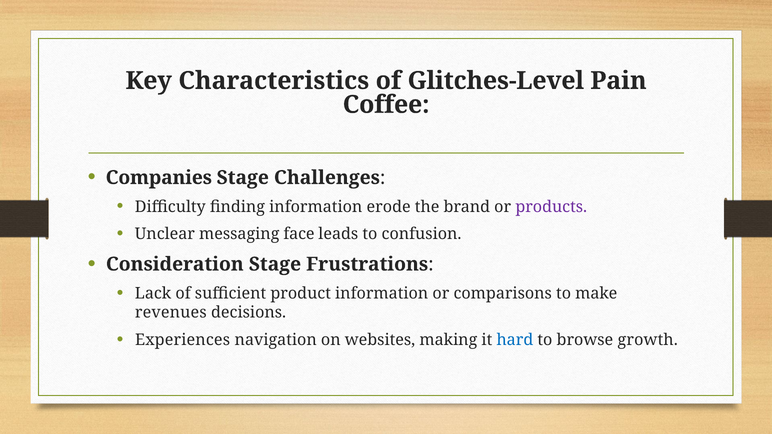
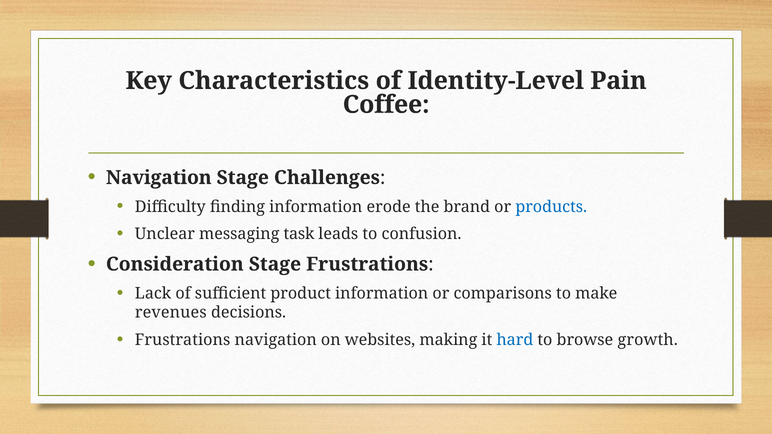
Glitches-Level: Glitches-Level -> Identity-Level (496, 81)
Companies: Companies -> Navigation (159, 178)
products colour: purple -> blue (551, 207)
face: face -> task (299, 234)
Experiences: Experiences -> Frustrations (183, 340)
